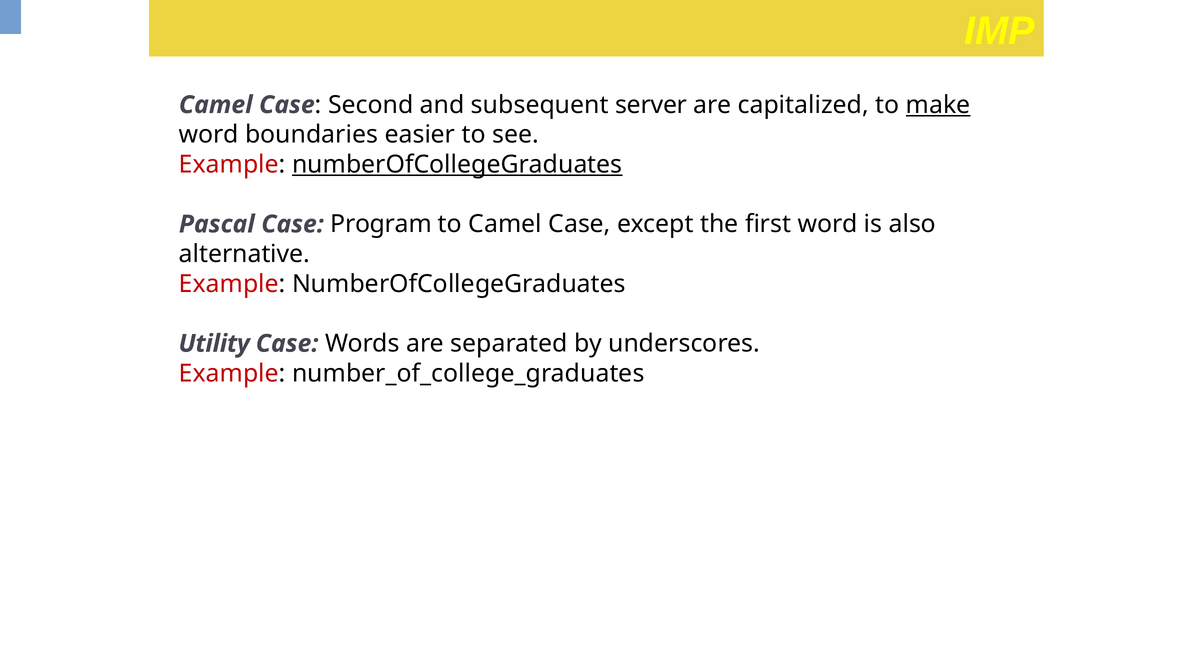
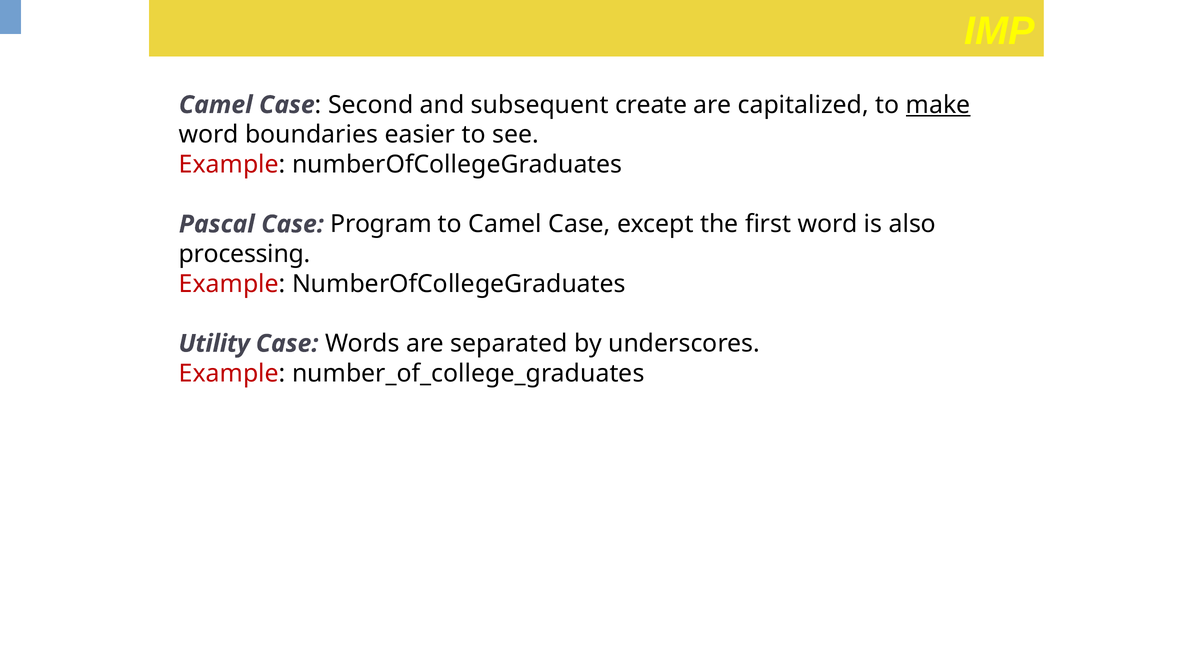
server: server -> create (651, 105)
numberOfCollegeGraduates underline: present -> none (457, 165)
alternative: alternative -> processing (245, 254)
